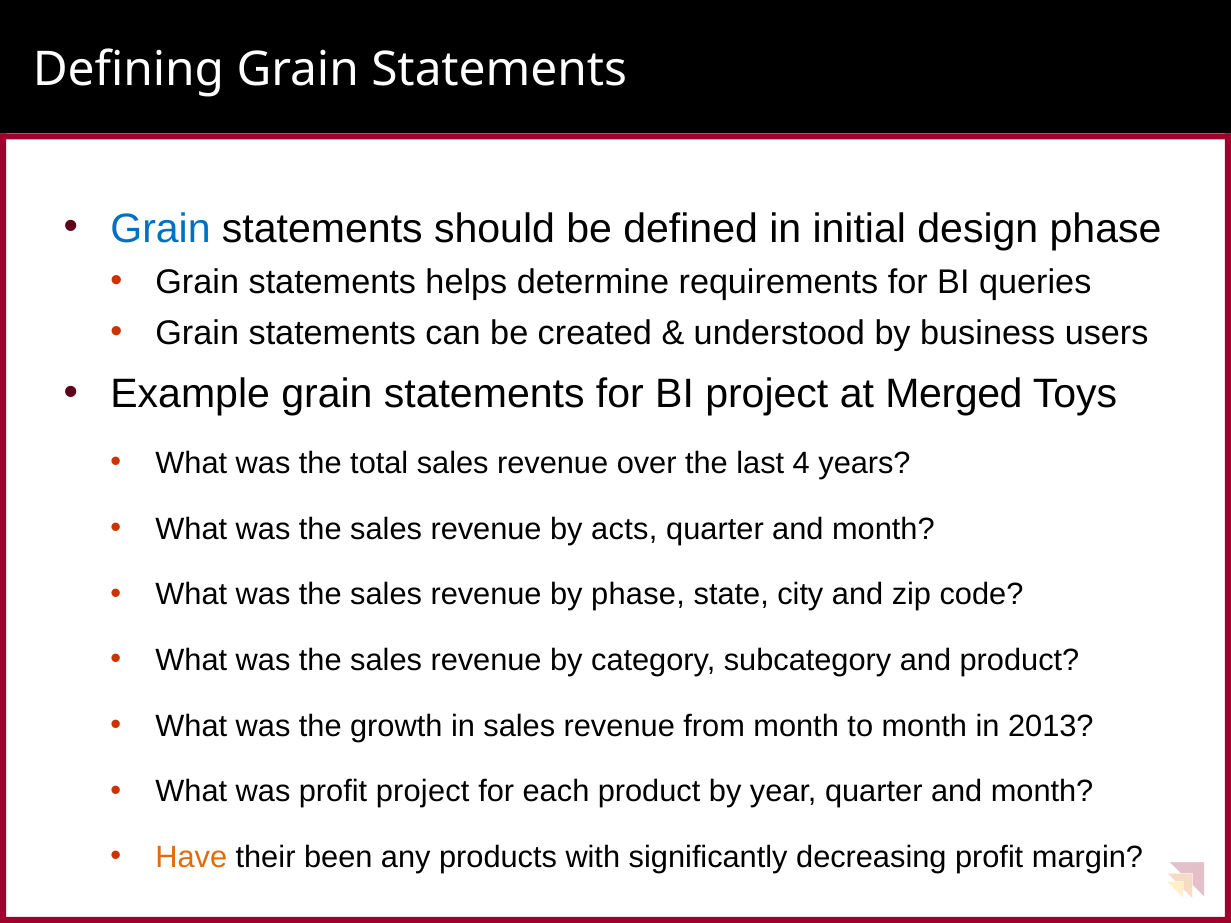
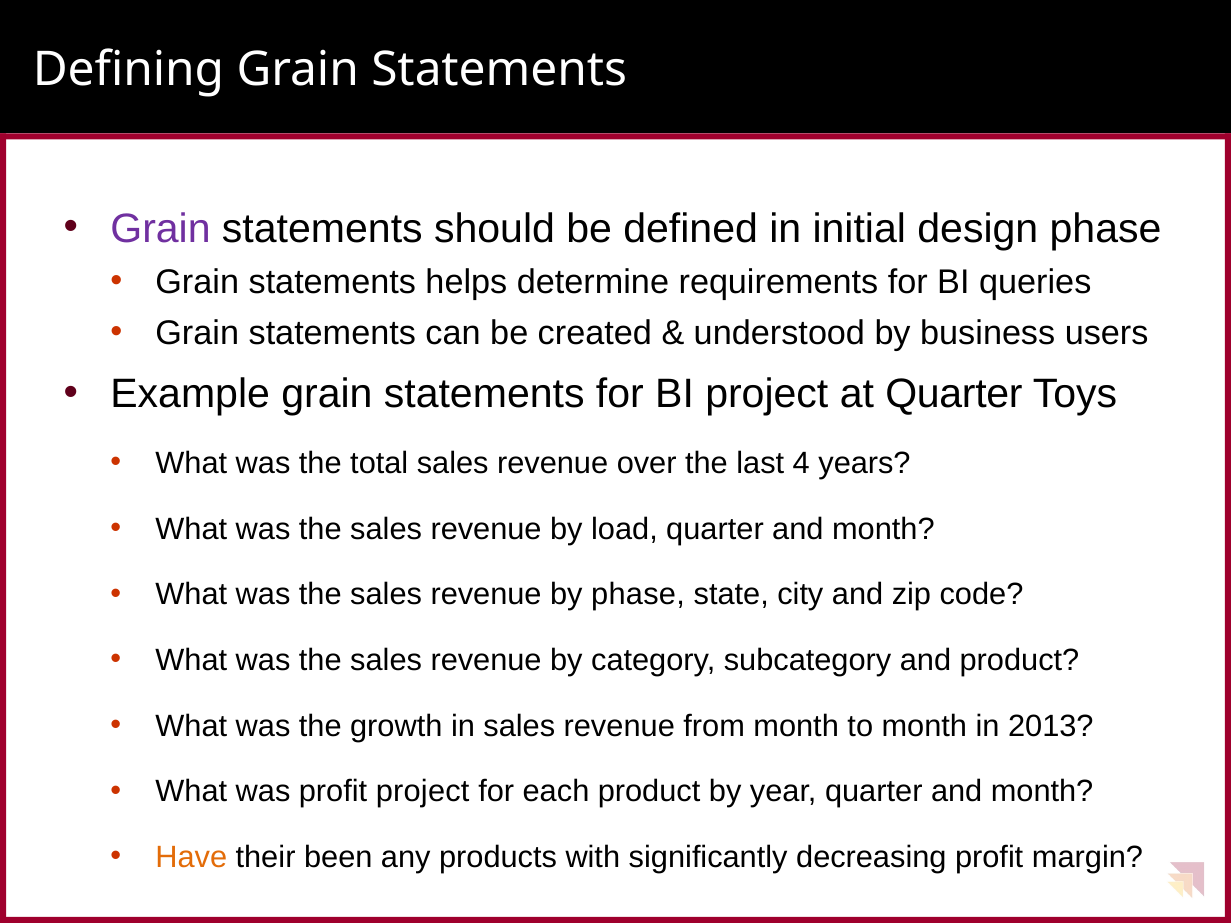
Grain colour: blue -> purple (160, 229)
at Merged: Merged -> Quarter (954, 394)
acts: acts -> load (624, 529)
